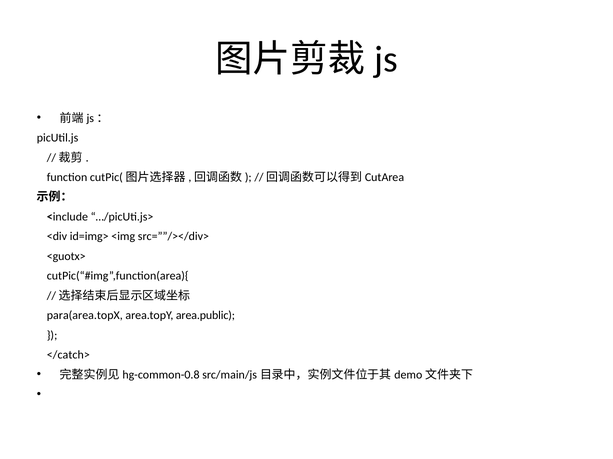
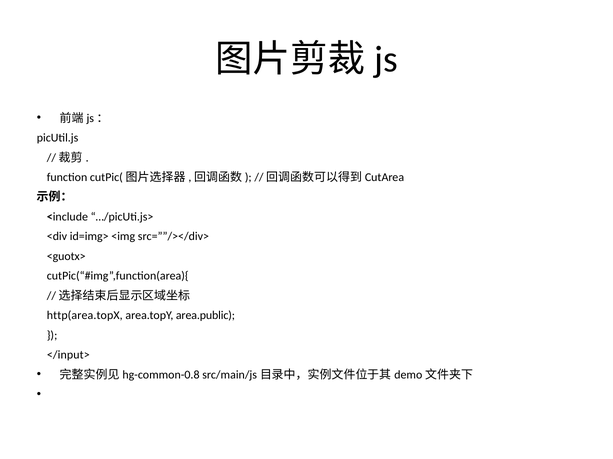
para(area.topX: para(area.topX -> http(area.topX (85, 316)
</catch>: </catch> -> </input> (68, 356)
